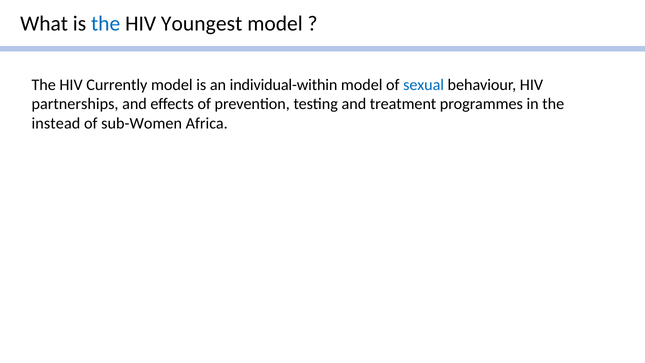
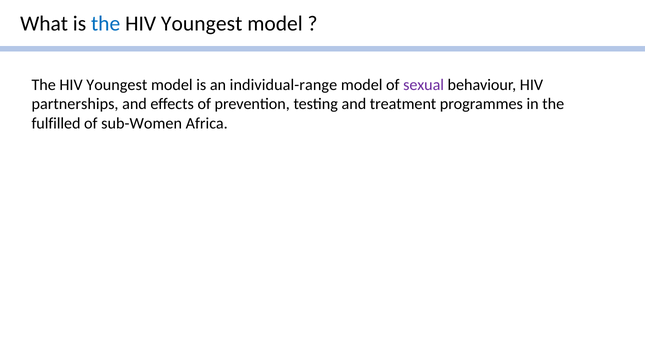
Currently: Currently -> Youngest (117, 85)
individual-within: individual-within -> individual-range (283, 85)
sexual colour: blue -> purple (424, 85)
instead: instead -> fulfilled (56, 123)
